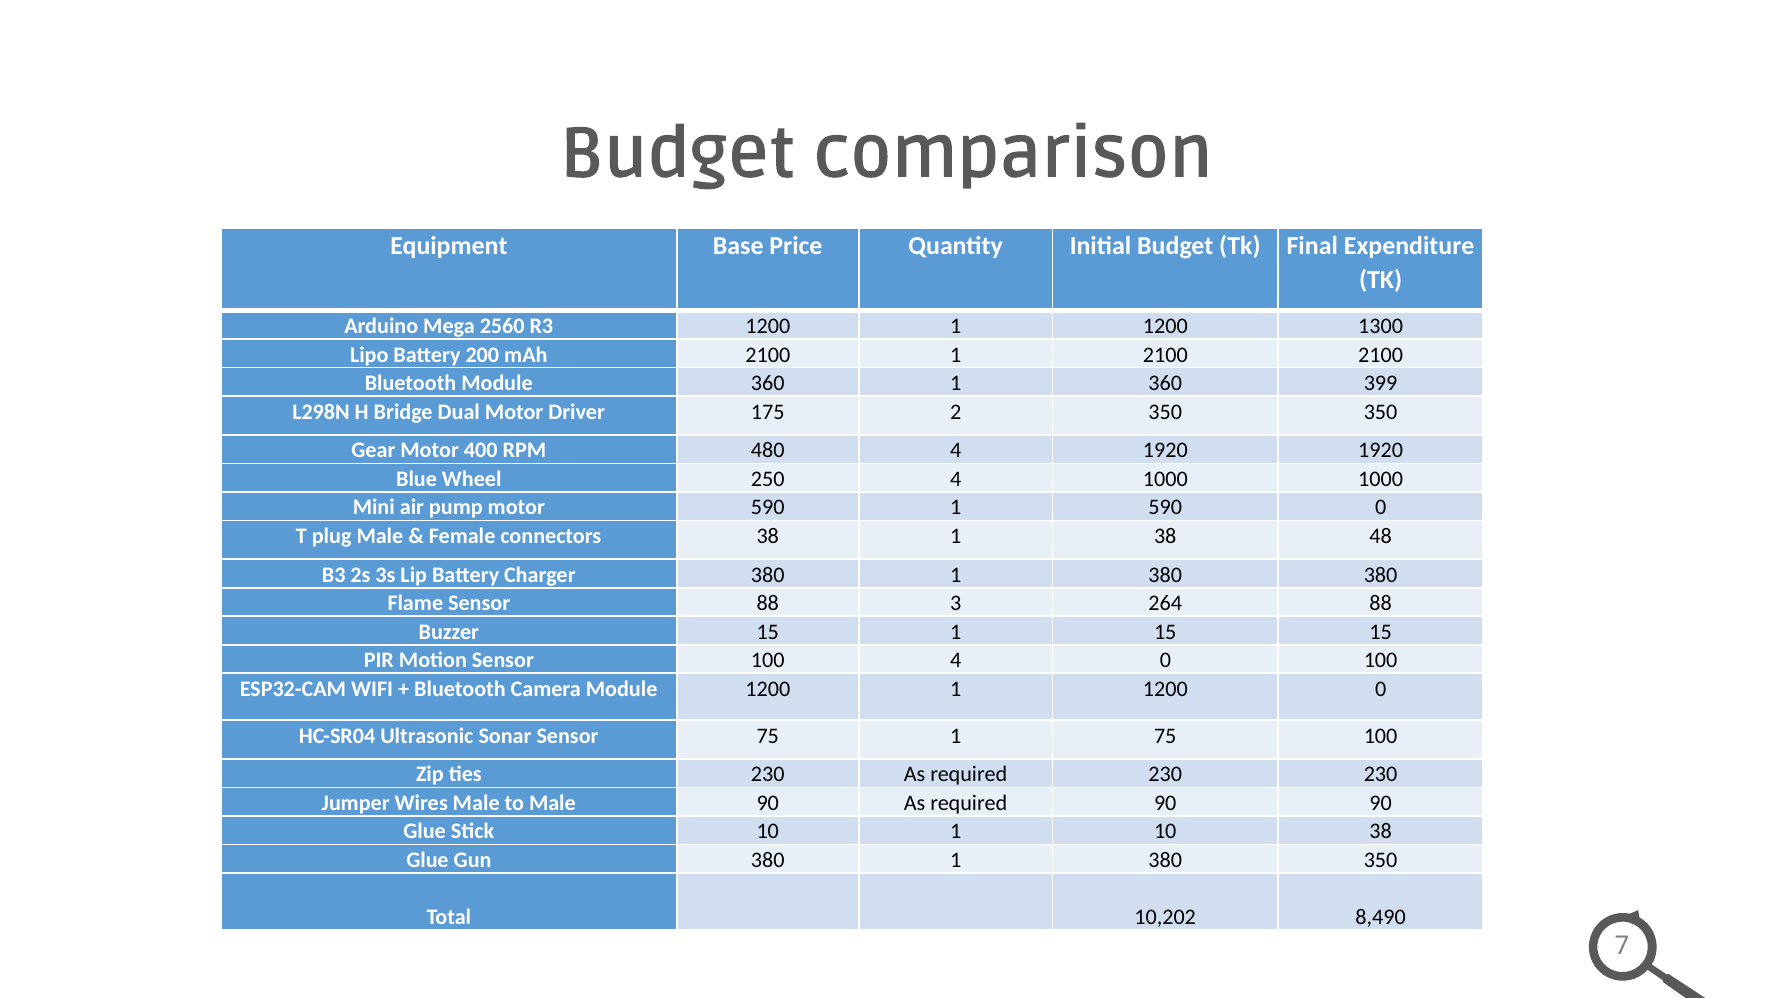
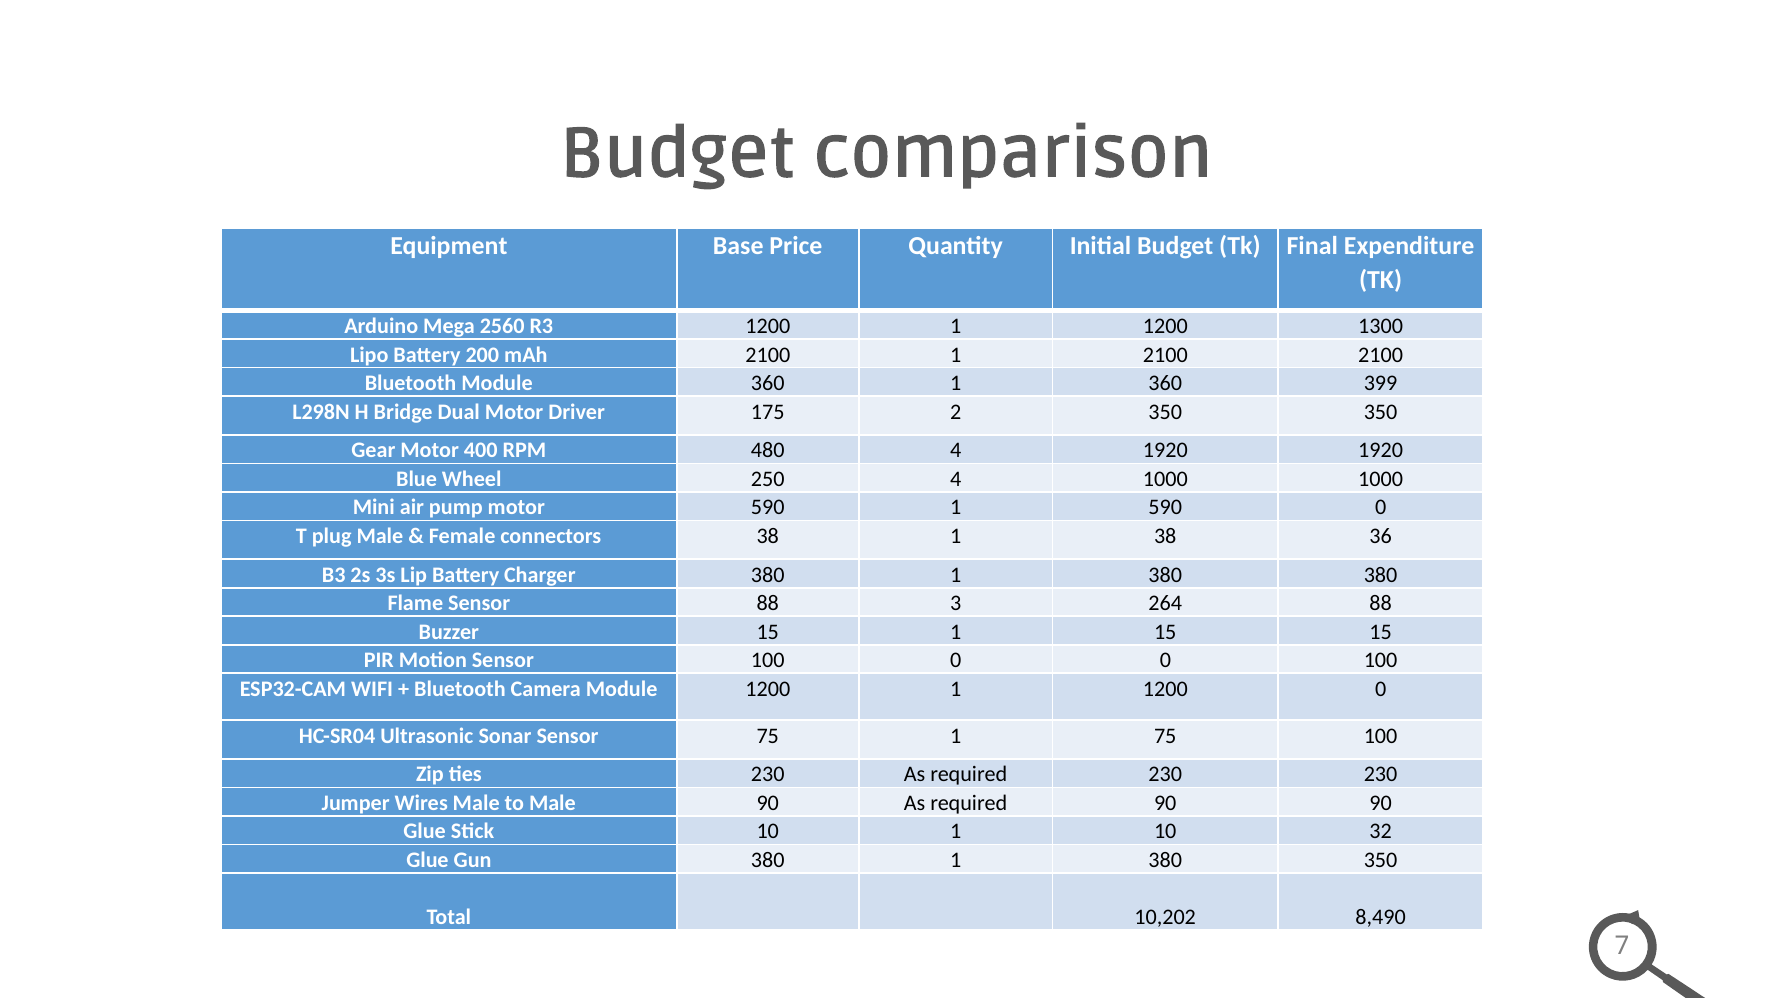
48: 48 -> 36 (1381, 536)
100 4: 4 -> 0 (956, 660)
10 38: 38 -> 32 (1381, 831)
